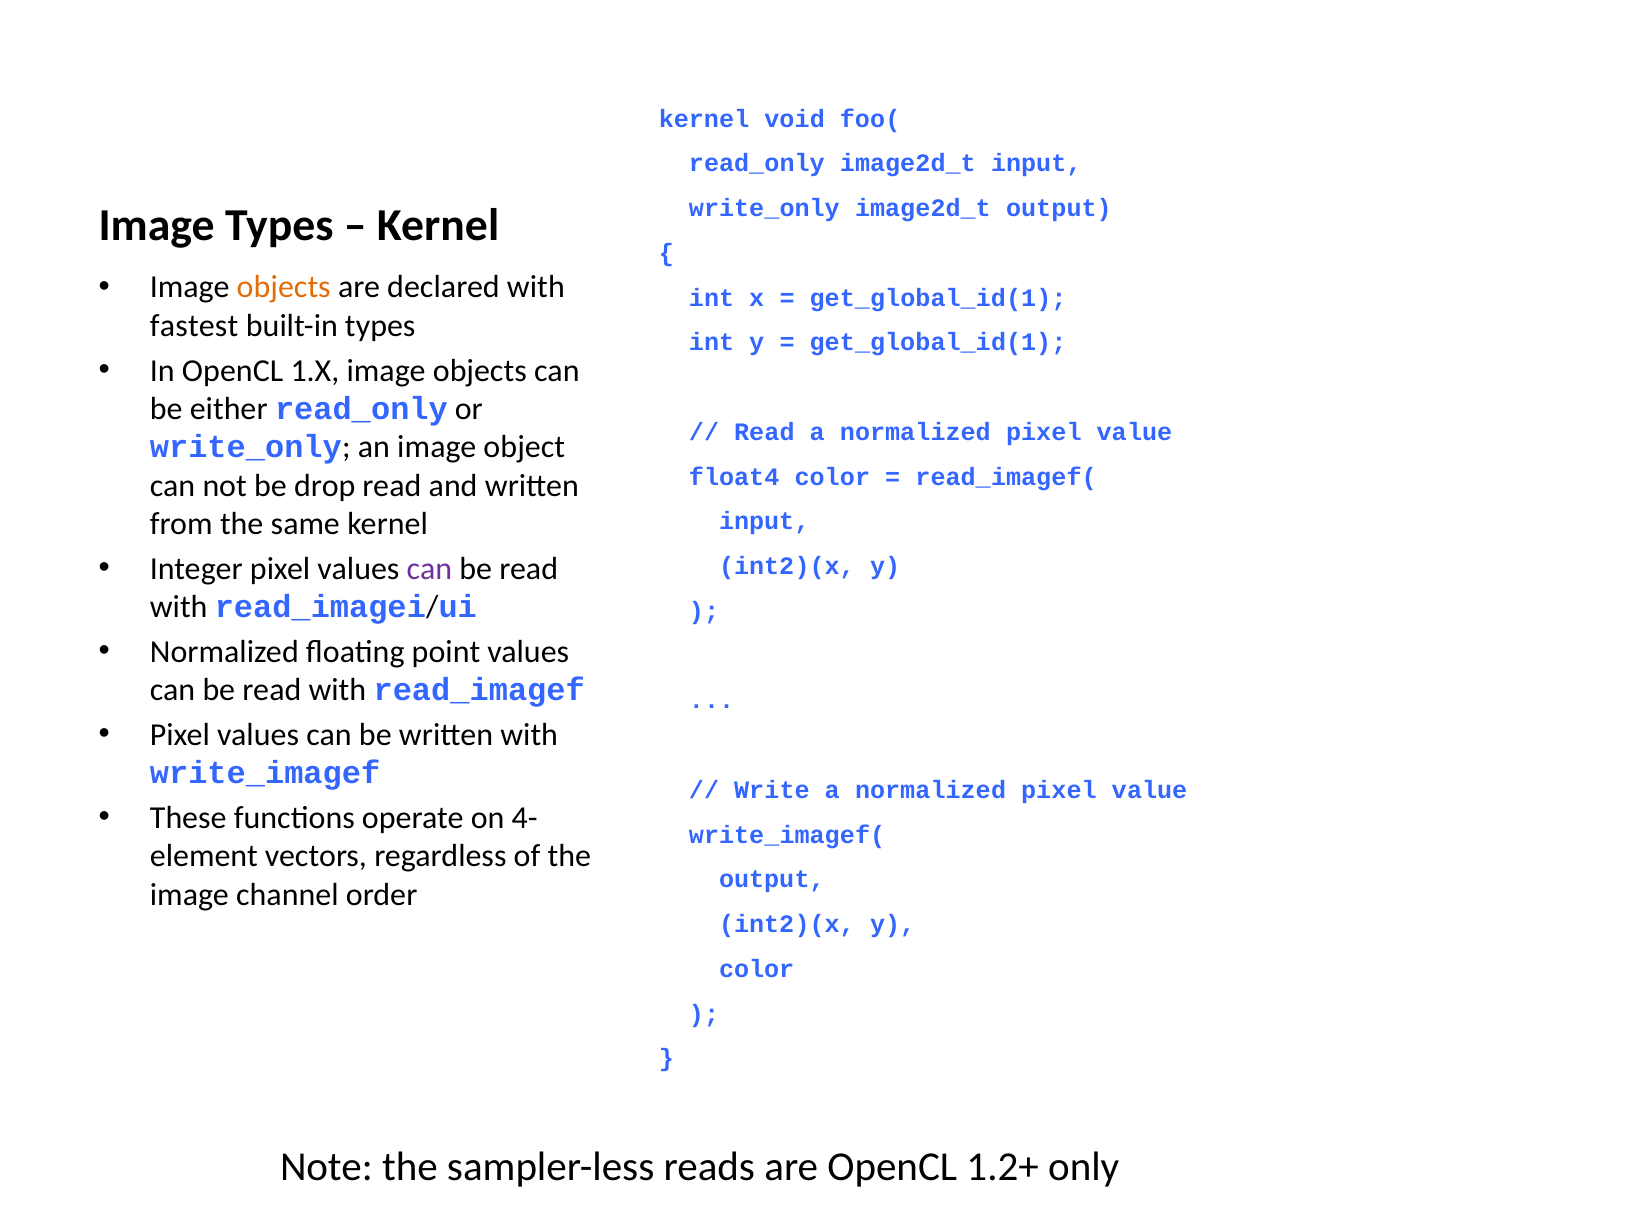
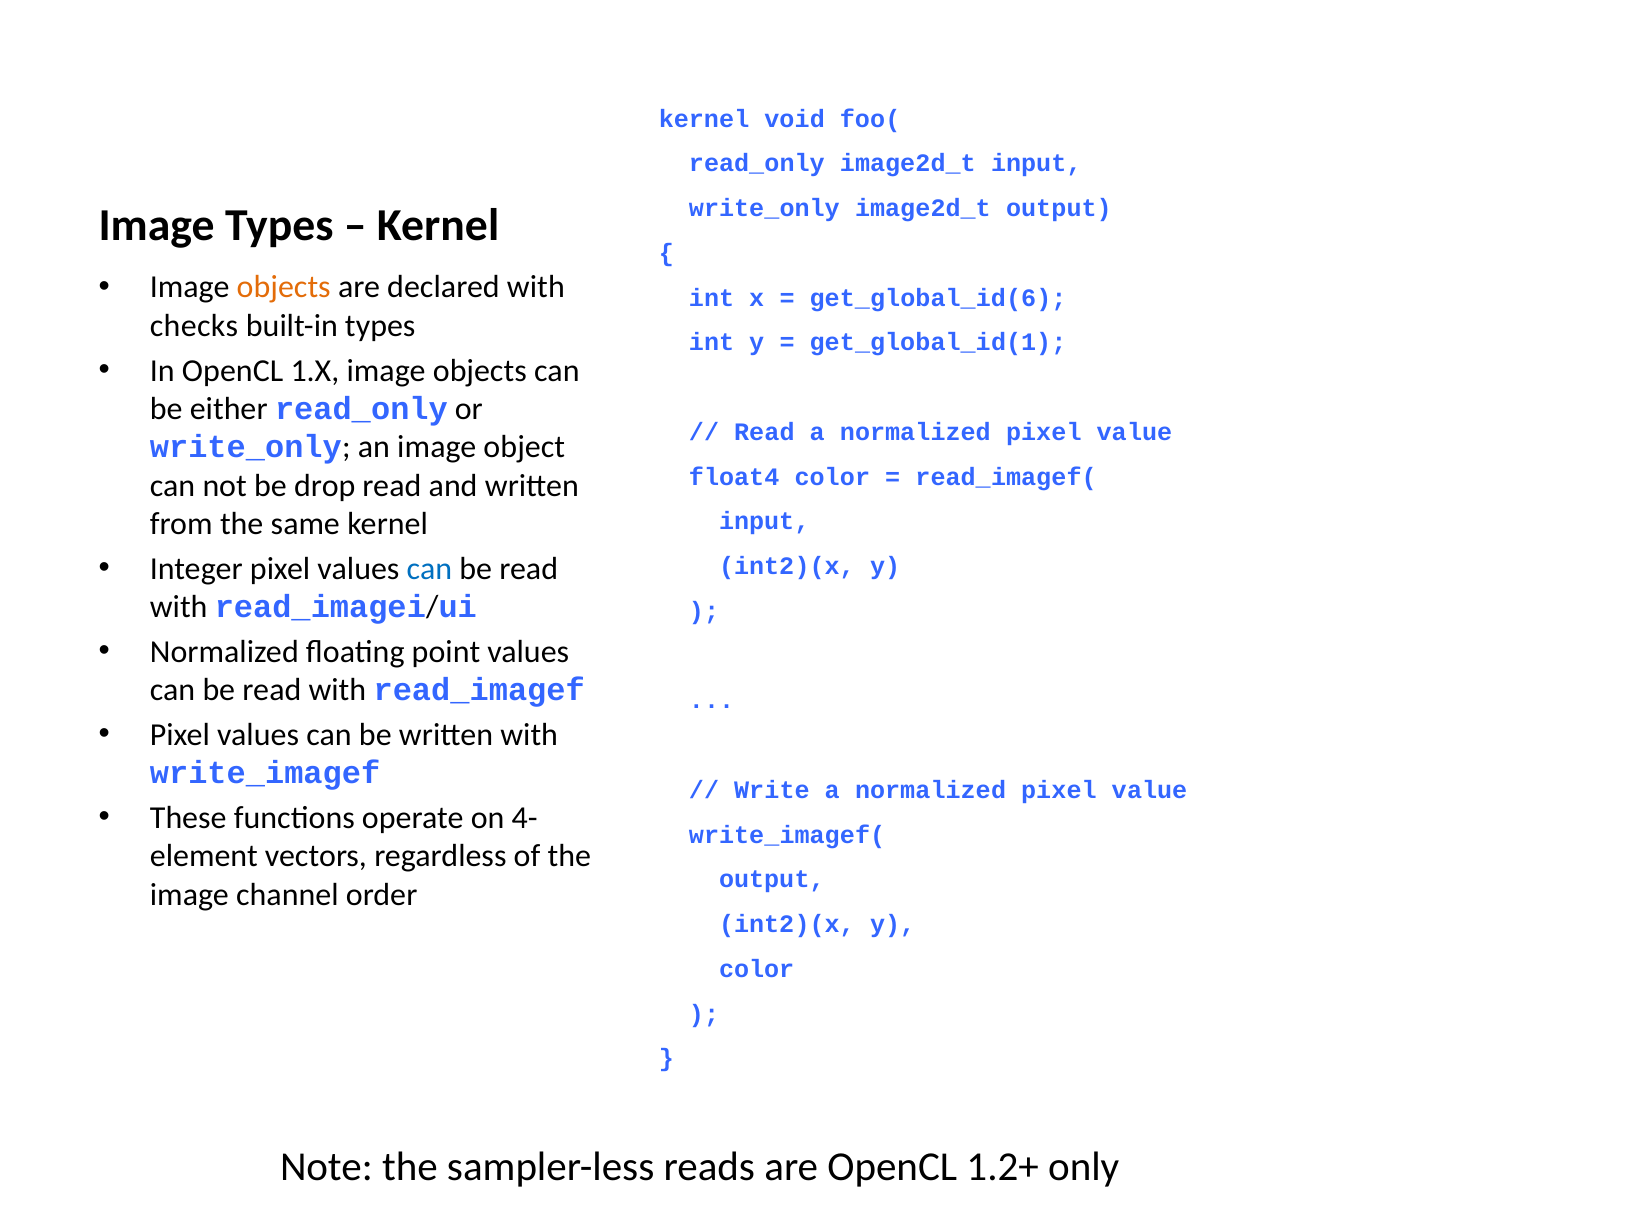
get_global_id(1: get_global_id(1 -> get_global_id(6 (938, 298)
fastest: fastest -> checks (194, 326)
can colour: purple -> blue (429, 569)
